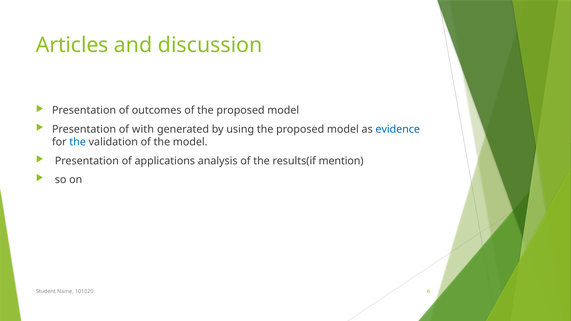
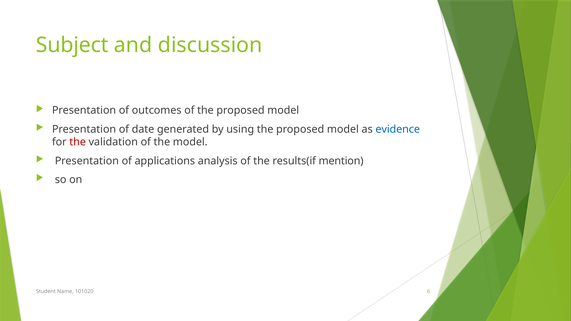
Articles: Articles -> Subject (72, 45)
with: with -> date (143, 129)
the colour: blue -> red (78, 142)
